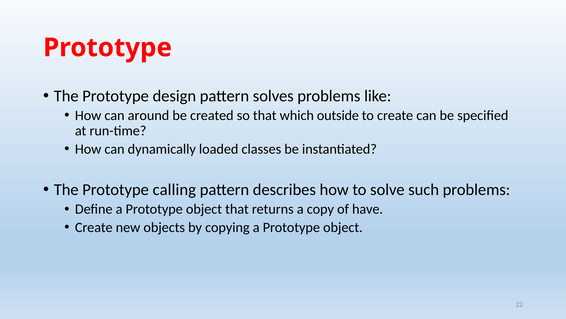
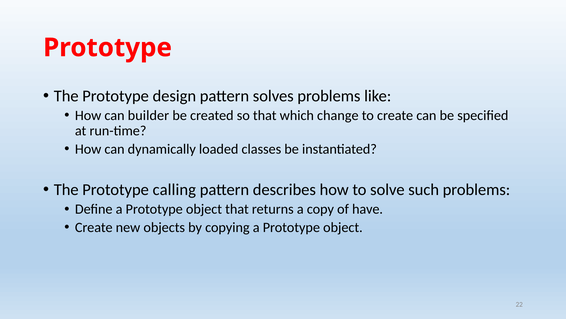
around: around -> builder (148, 115)
outside: outside -> change (338, 115)
